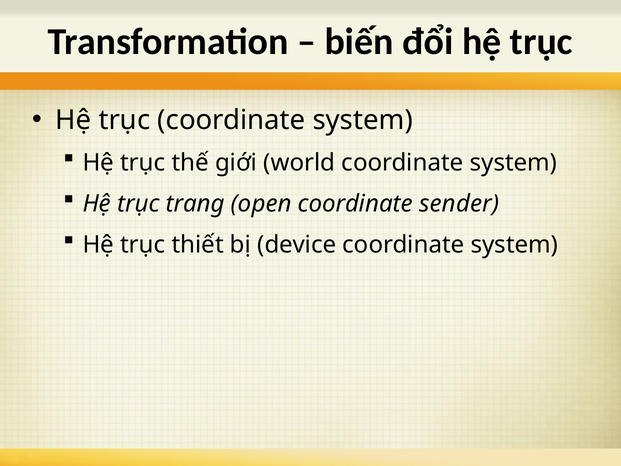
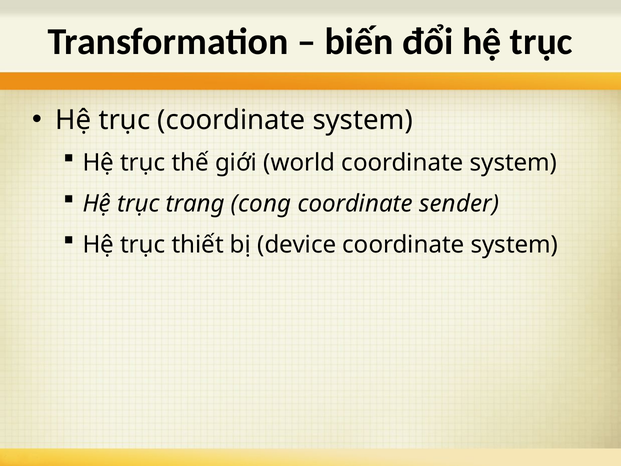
open: open -> cong (261, 204)
